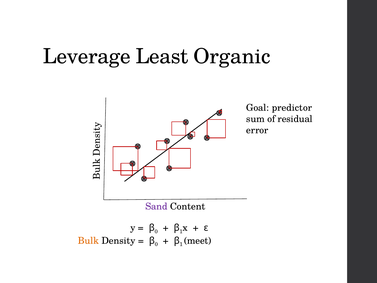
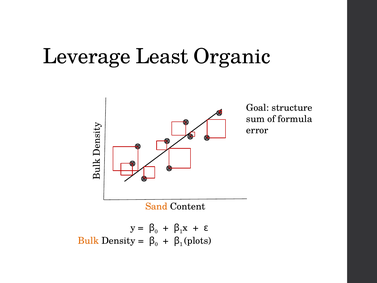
predictor: predictor -> structure (292, 108)
residual: residual -> formula (295, 119)
Sand colour: purple -> orange (156, 206)
meet: meet -> plots (198, 240)
